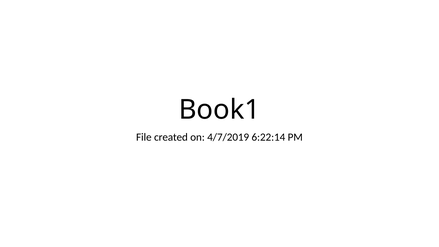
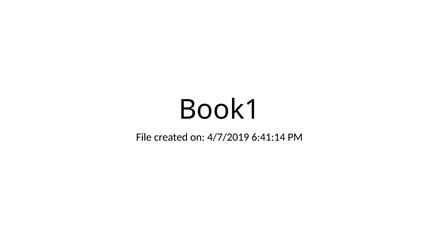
6:22:14: 6:22:14 -> 6:41:14 (268, 137)
